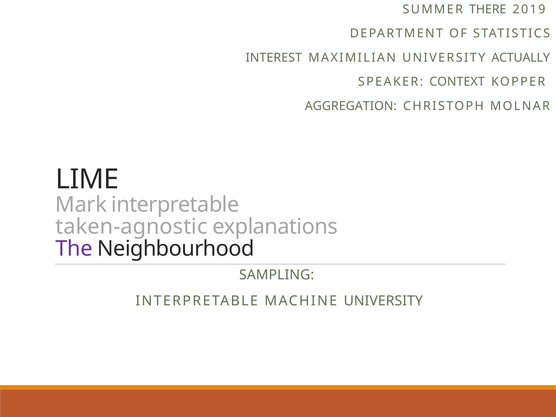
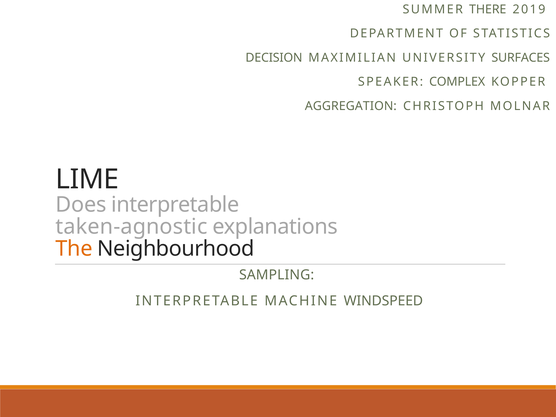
INTEREST: INTEREST -> DECISION (274, 58)
ACTUALLY: ACTUALLY -> SURFACES (521, 58)
CONTEXT: CONTEXT -> COMPLEX (457, 82)
Mark: Mark -> Does (81, 205)
The colour: purple -> orange (74, 249)
MACHINE UNIVERSITY: UNIVERSITY -> WINDSPEED (383, 301)
